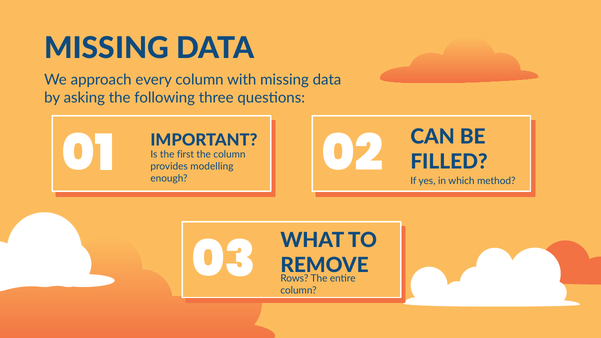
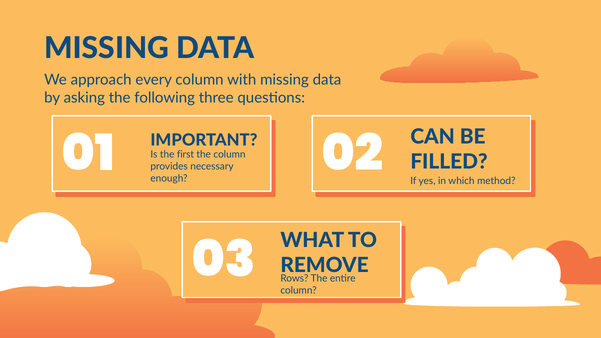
modelling: modelling -> necessary (212, 167)
